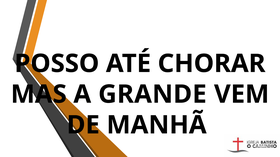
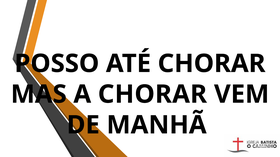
A GRANDE: GRANDE -> CHORAR (152, 95)
